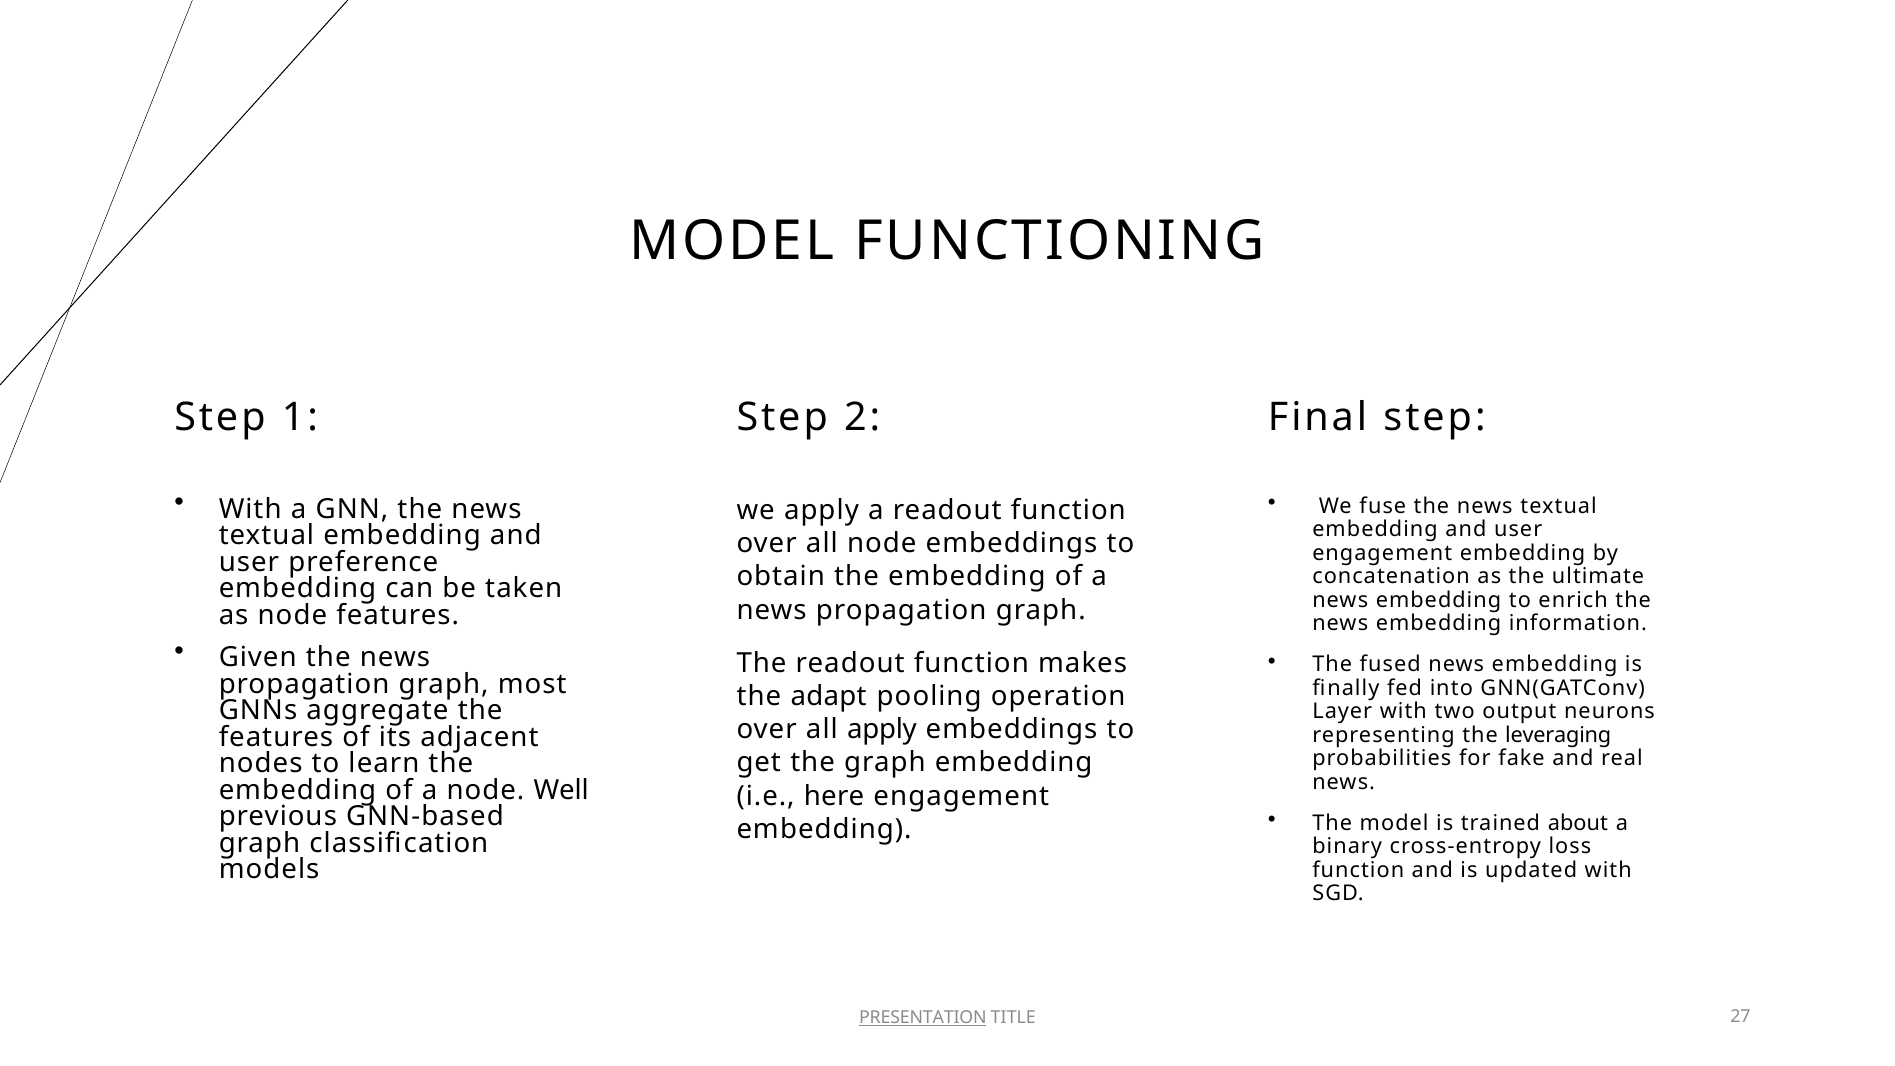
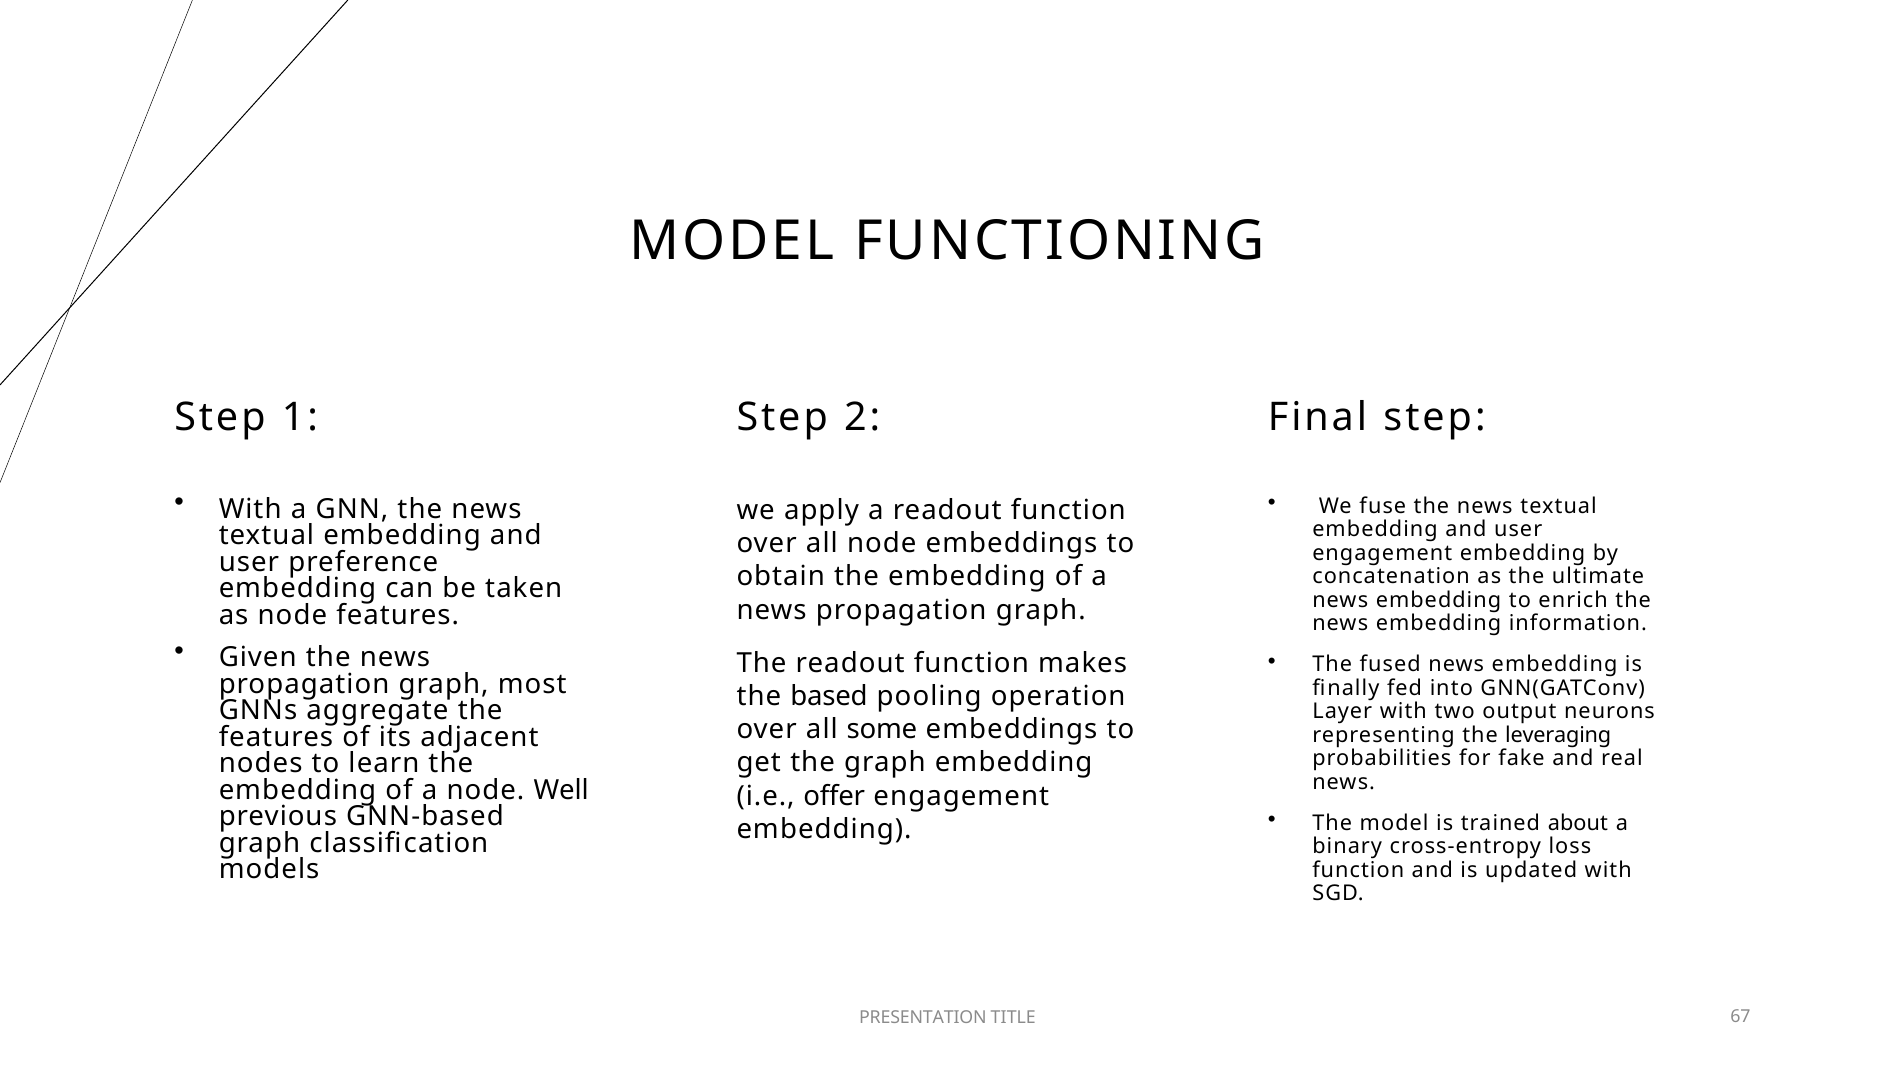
adapt: adapt -> based (829, 696)
all apply: apply -> some (882, 729)
here: here -> offer (834, 796)
PRESENTATION underline: present -> none (923, 1018)
27: 27 -> 67 (1740, 1016)
